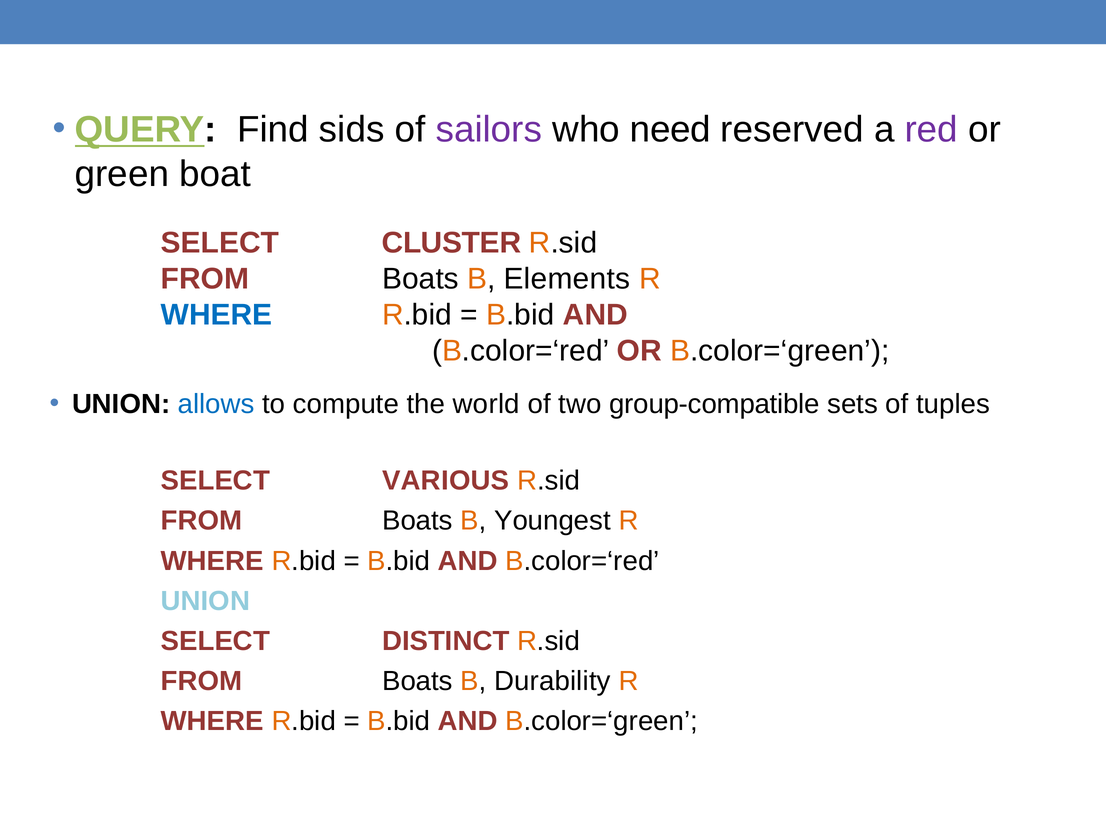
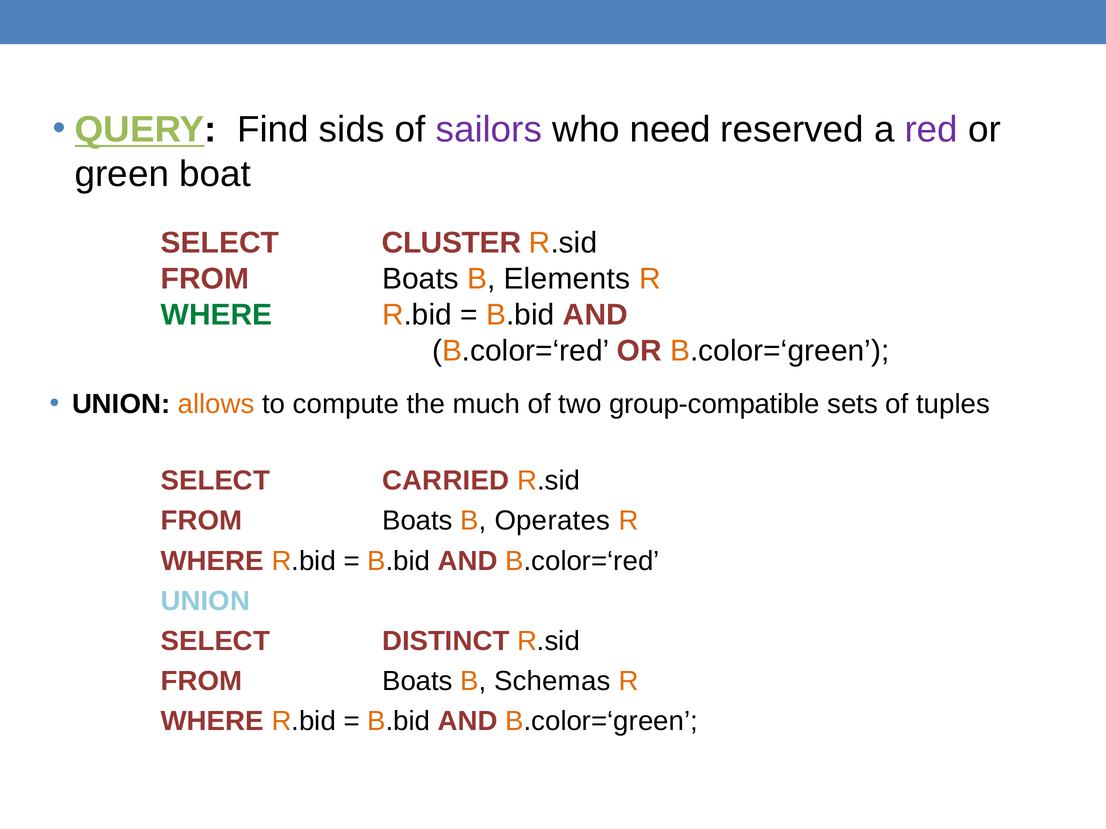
WHERE colour: blue -> green (217, 315)
allows colour: blue -> orange (216, 405)
world: world -> much (486, 405)
VARIOUS: VARIOUS -> CARRIED (446, 481)
Youngest: Youngest -> Operates (552, 521)
Durability: Durability -> Schemas (552, 682)
